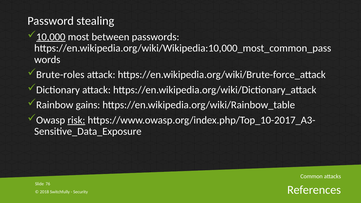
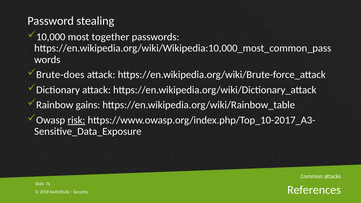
10,000 underline: present -> none (51, 37)
between: between -> together (110, 37)
Brute-roles: Brute-roles -> Brute-does (60, 75)
